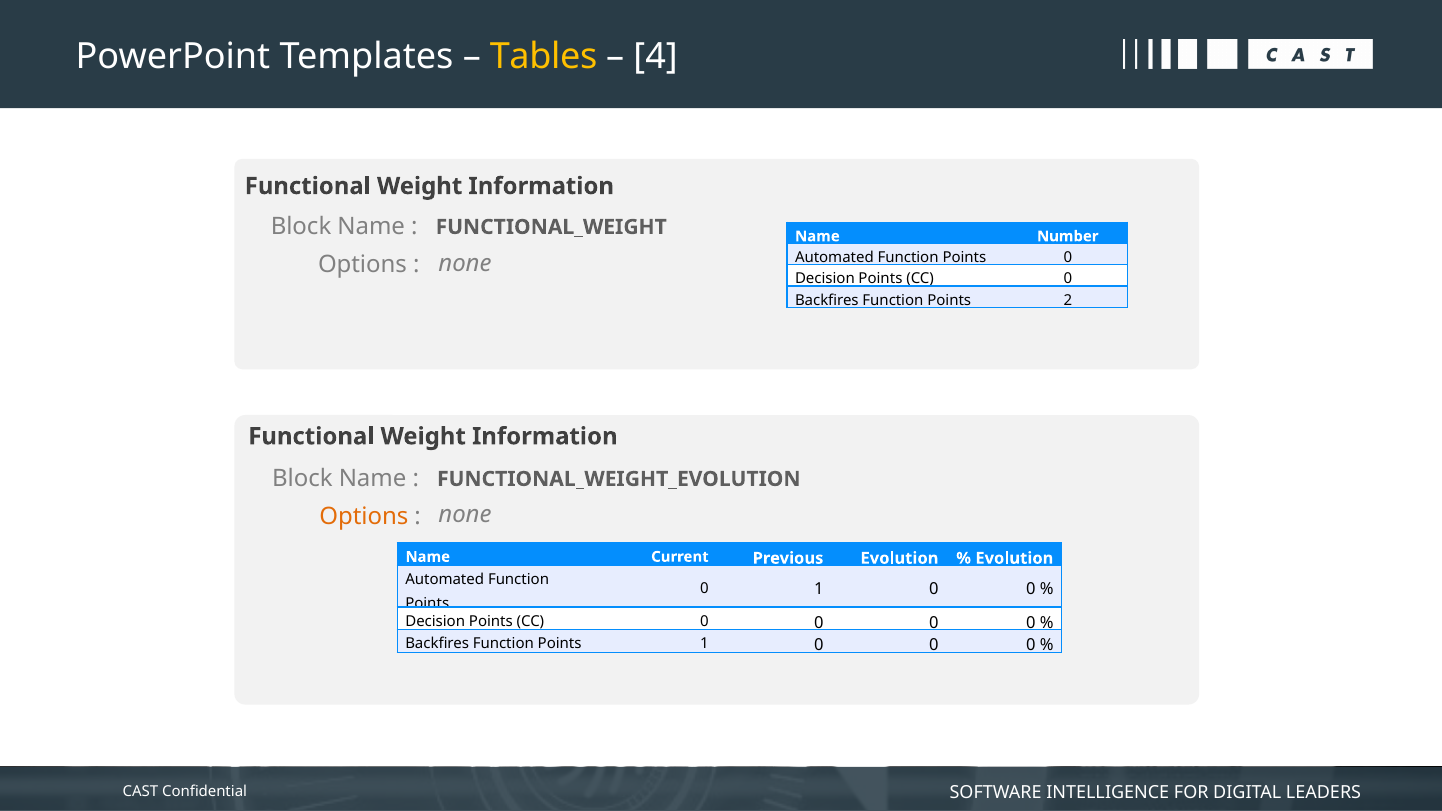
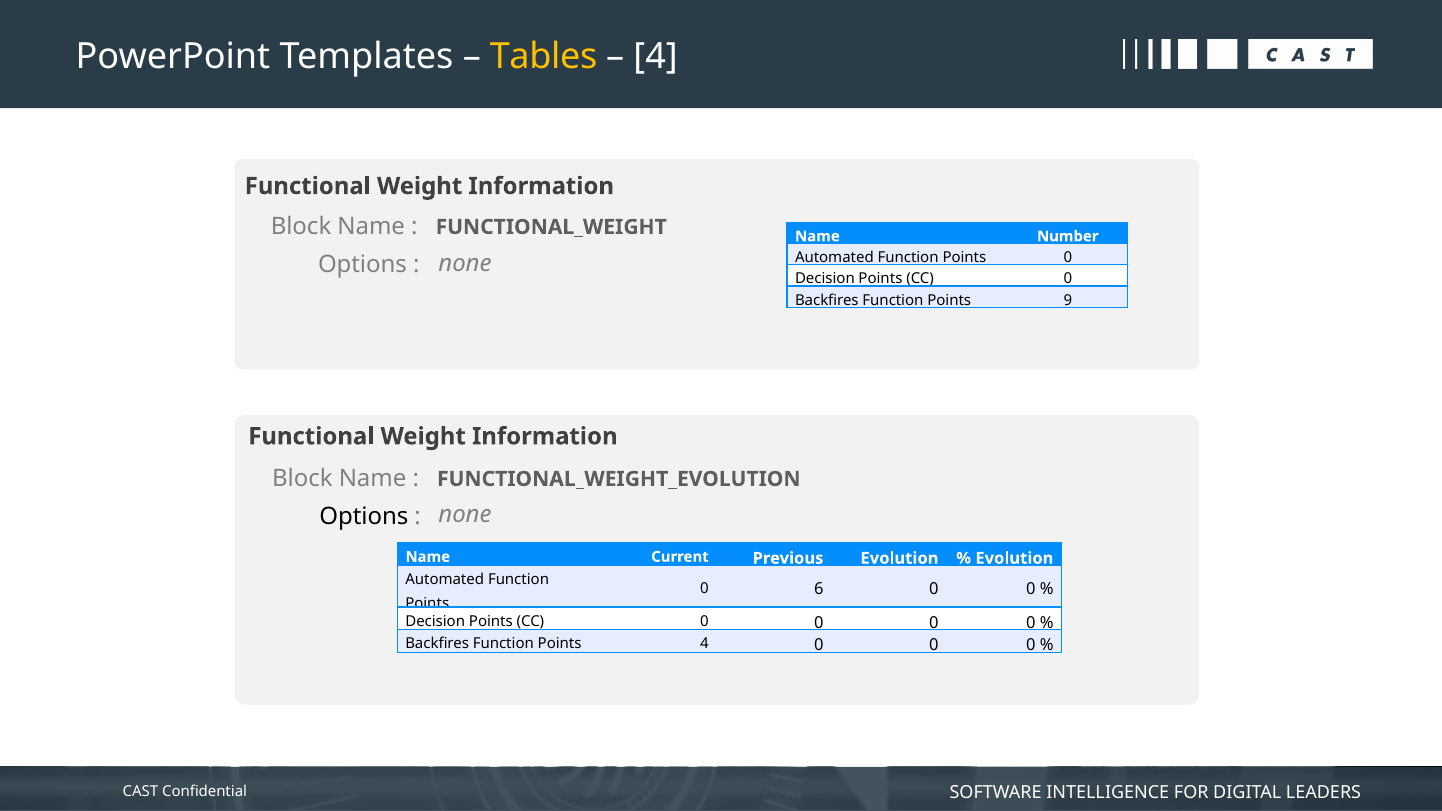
2: 2 -> 9 (1068, 300)
Options colour: orange -> black (364, 517)
0 1: 1 -> 6 (819, 589)
Points 1: 1 -> 4 (704, 644)
